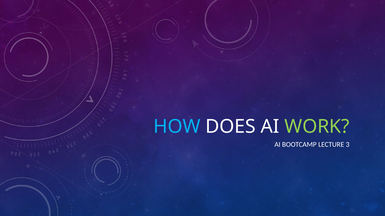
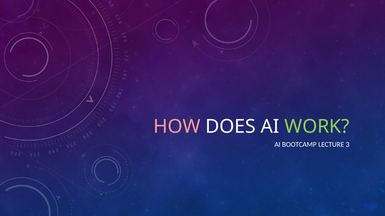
HOW colour: light blue -> pink (177, 127)
